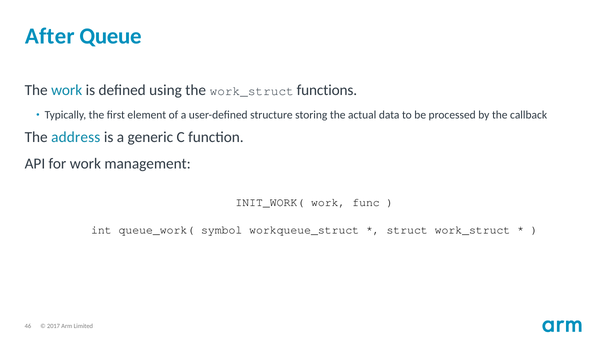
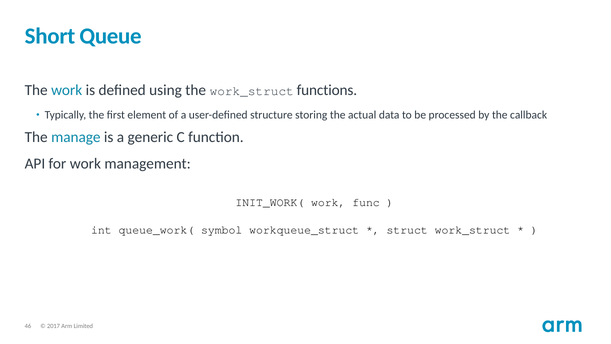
After: After -> Short (50, 36)
address: address -> manage (76, 137)
